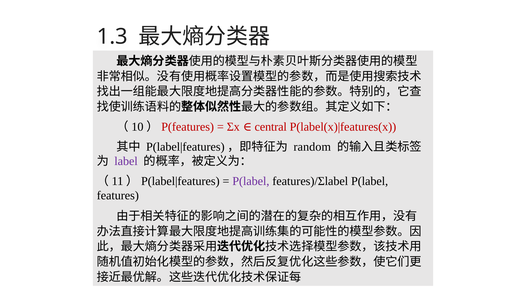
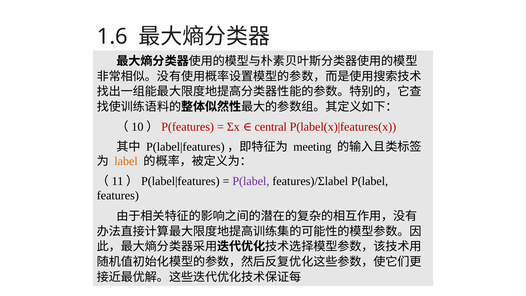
1.3: 1.3 -> 1.6 (112, 37)
random: random -> meeting (312, 147)
label colour: purple -> orange (126, 161)
